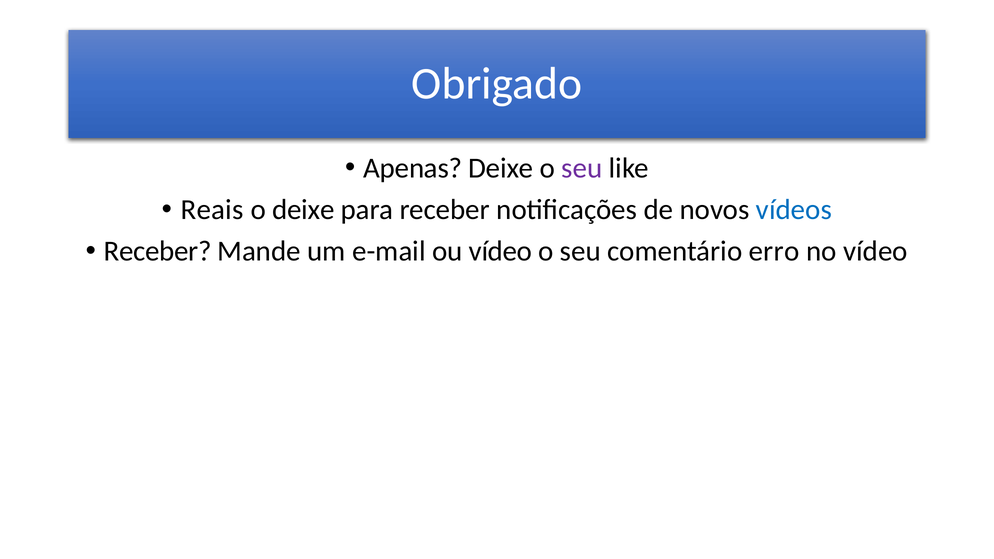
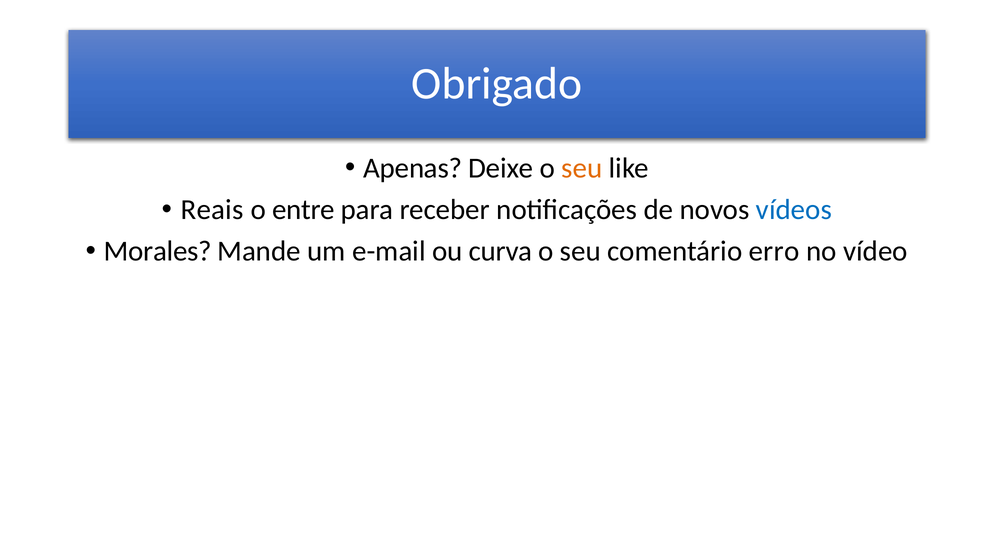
seu colour: purple -> orange (582, 168)
o deixe: deixe -> entre (303, 210)
Receber: Receber -> Morales (158, 251)
ou vídeo: vídeo -> curva (501, 251)
